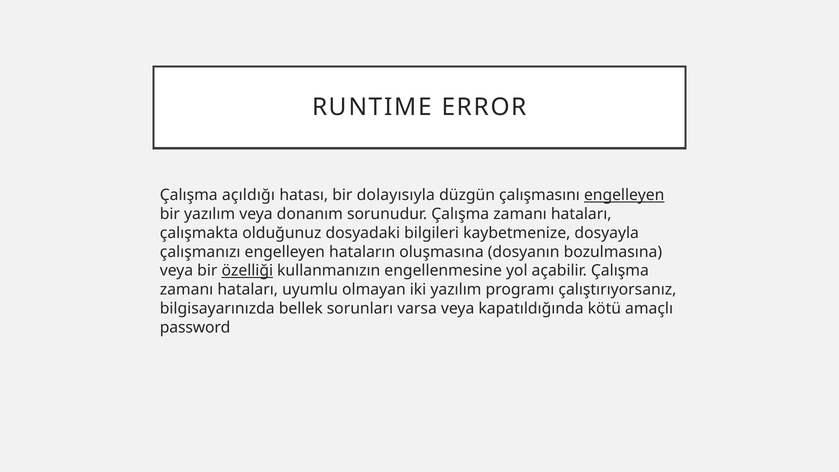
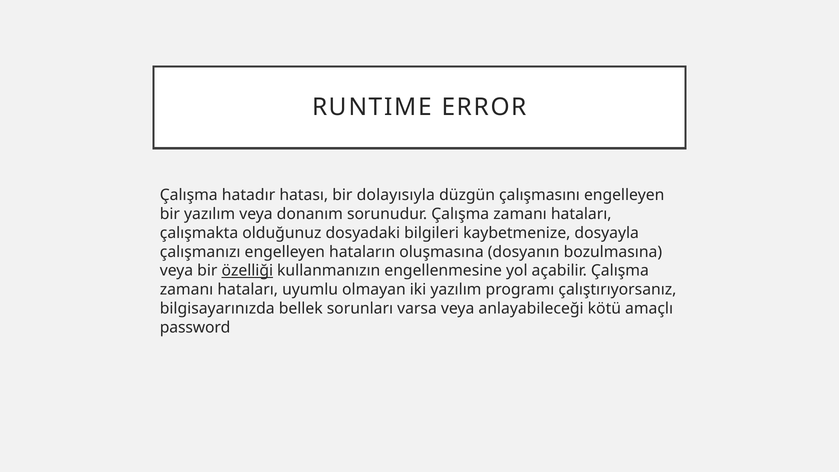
açıldığı: açıldığı -> hatadır (249, 195)
engelleyen underline: present -> none (624, 195)
kapatıldığında: kapatıldığında -> anlayabileceği (531, 308)
